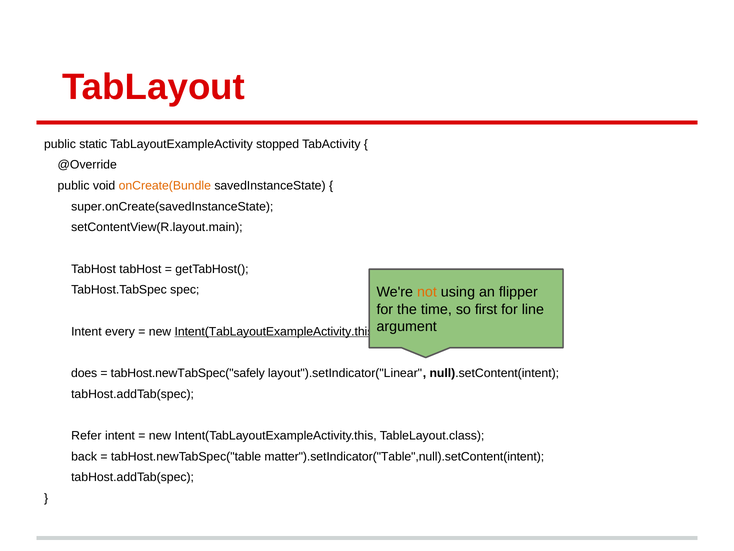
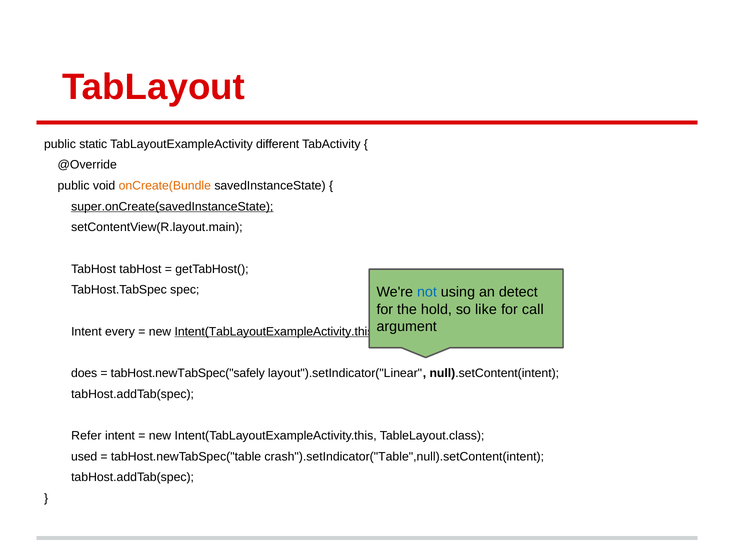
stopped: stopped -> different (278, 144)
super.onCreate(savedInstanceState underline: none -> present (172, 206)
not colour: orange -> blue (427, 292)
flipper: flipper -> detect (518, 292)
time: time -> hold (436, 309)
first: first -> like (486, 309)
line: line -> call (533, 309)
back: back -> used (84, 456)
matter").setIndicator("Table",null).setContent(intent: matter").setIndicator("Table",null).setContent(intent -> crash").setIndicator("Table",null).setContent(intent (404, 456)
